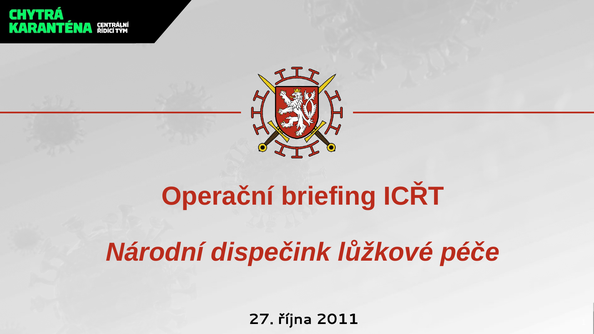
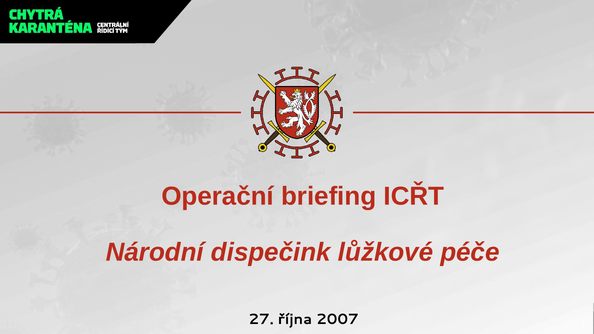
2011: 2011 -> 2007 (337, 319)
